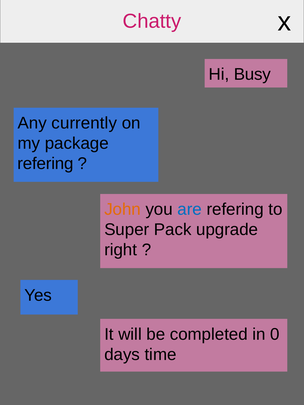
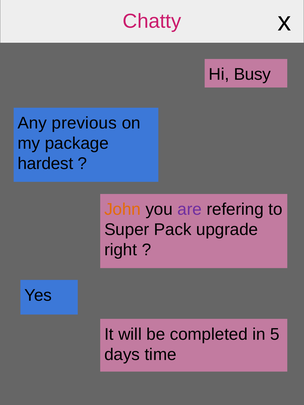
currently: currently -> previous (84, 123)
refering: refering -> hardest (45, 164)
are colour: blue -> purple (190, 209)
0: 0 -> 5 (275, 334)
